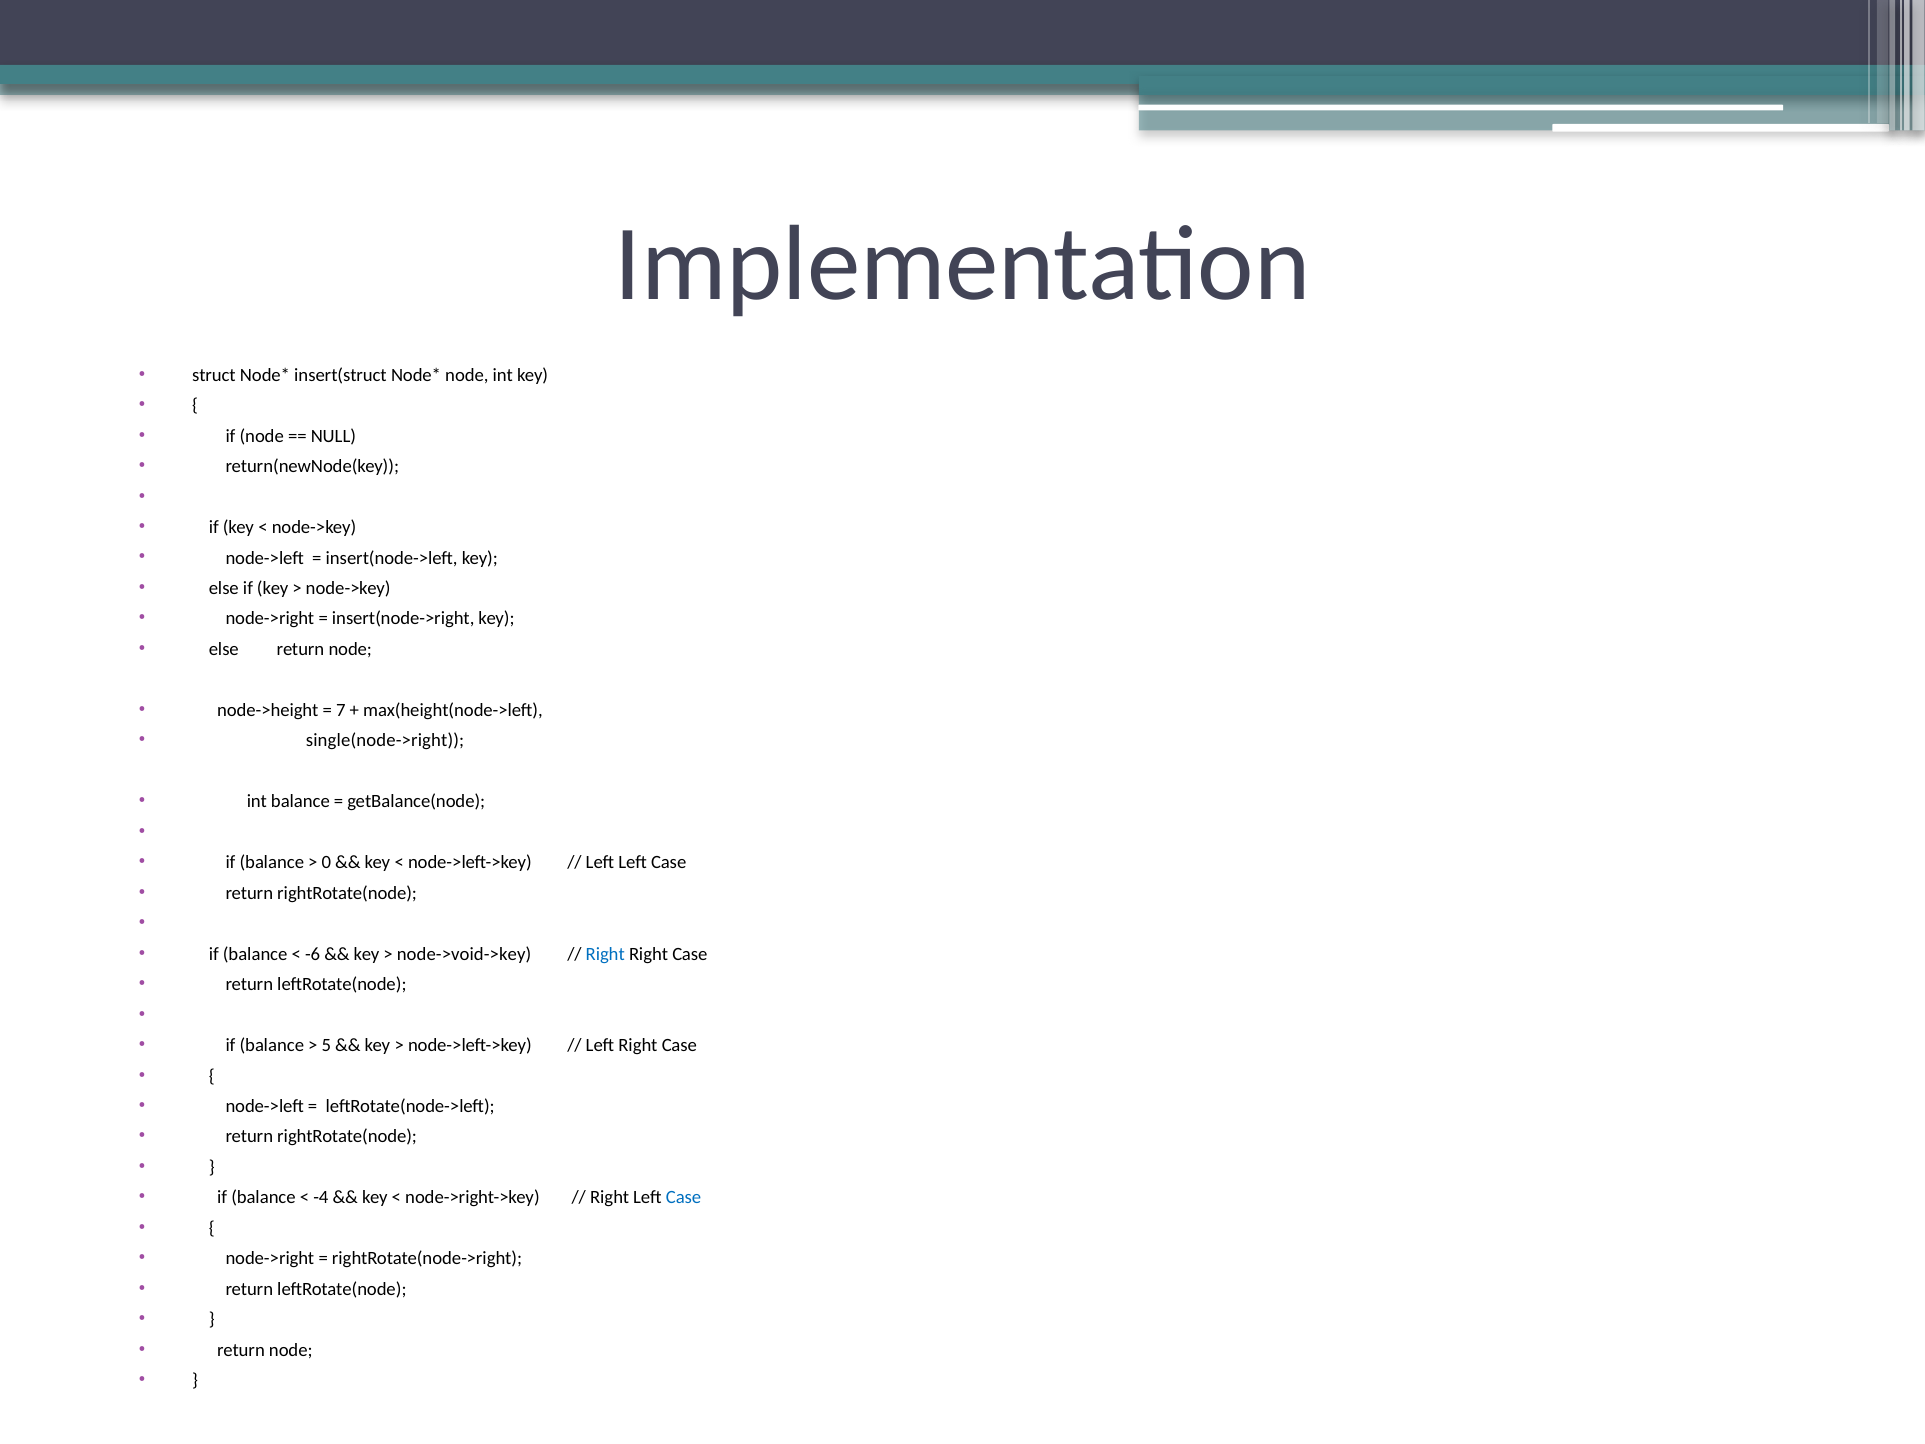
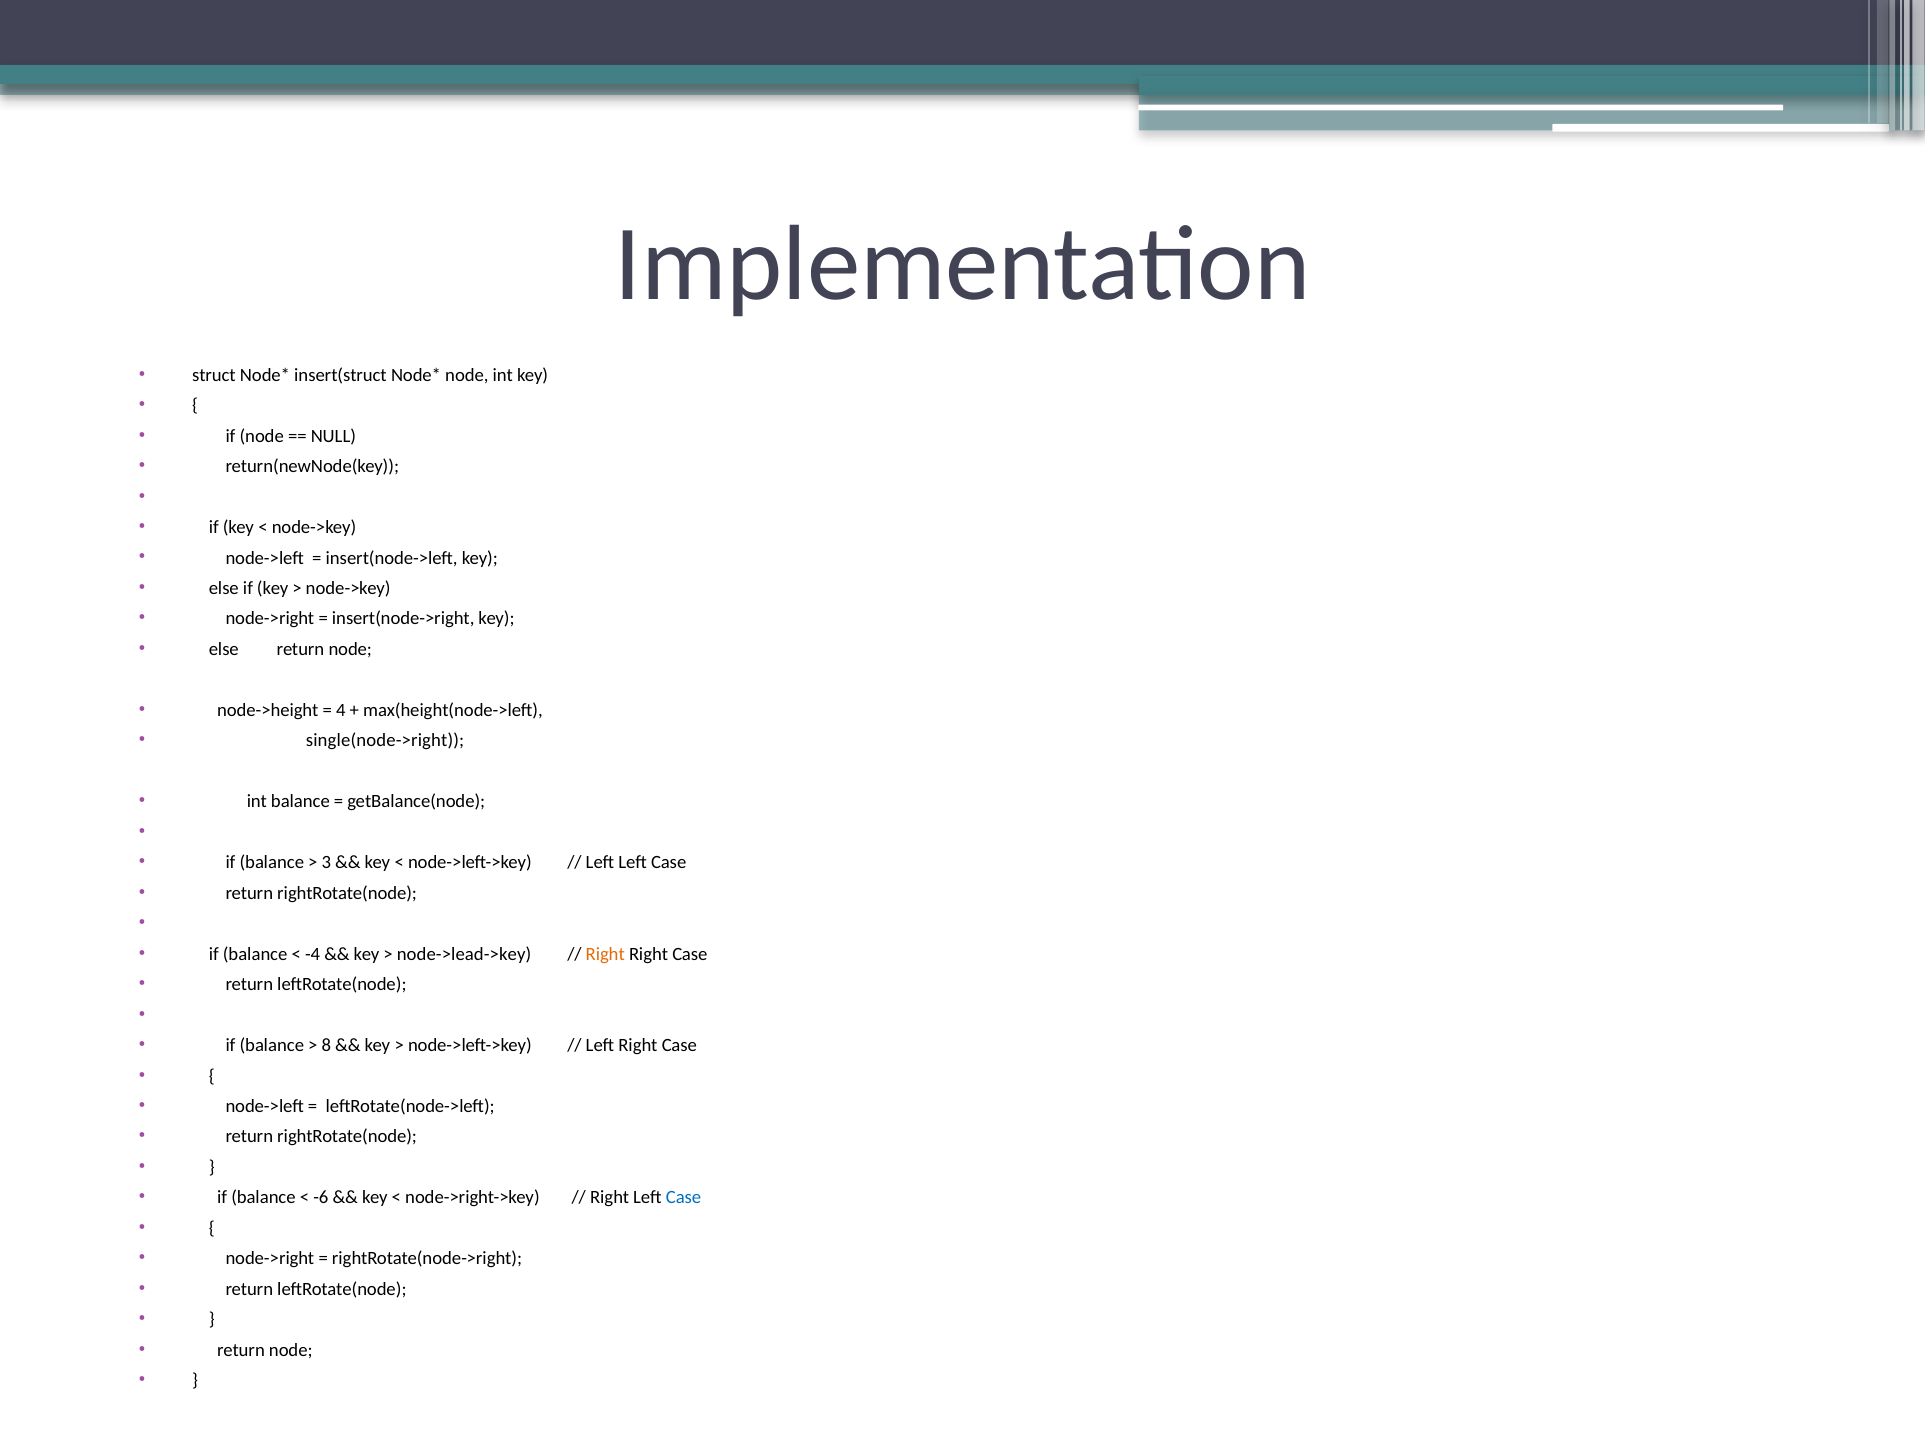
7: 7 -> 4 (341, 710)
0: 0 -> 3 (326, 862)
-6: -6 -> -4 (313, 954)
node->void->key: node->void->key -> node->lead->key (464, 954)
Right colour: blue -> orange (605, 954)
5: 5 -> 8 (326, 1045)
-4: -4 -> -6 (321, 1198)
